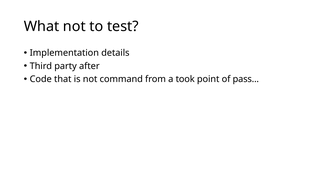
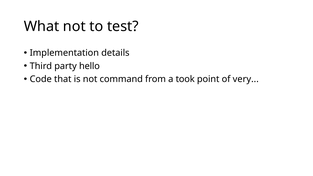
after: after -> hello (89, 66)
pass: pass -> very (246, 79)
